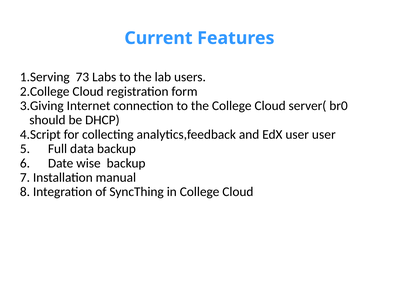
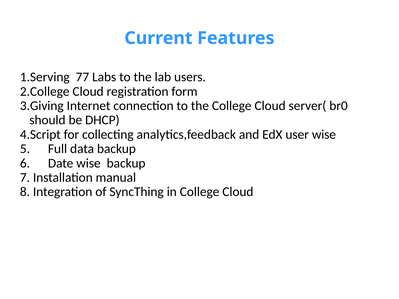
73: 73 -> 77 (82, 77)
user user: user -> wise (324, 135)
